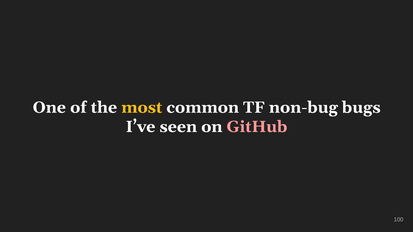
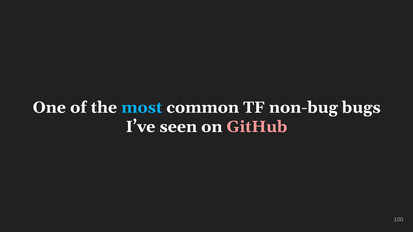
most colour: yellow -> light blue (142, 108)
